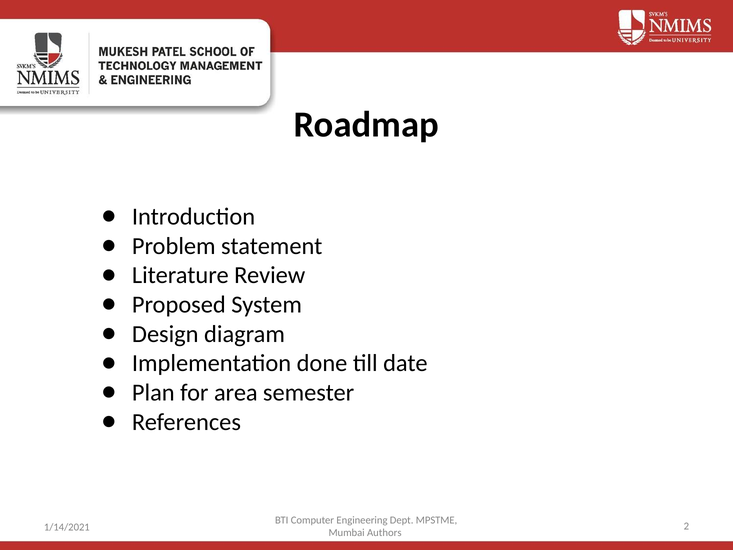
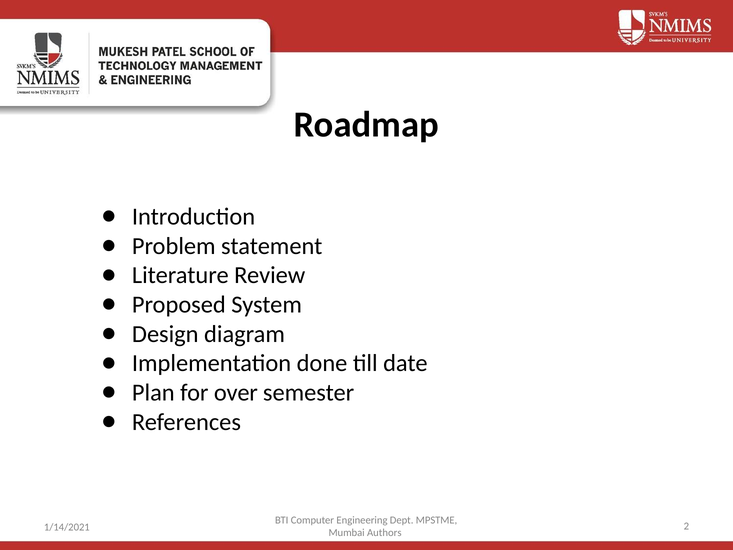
area: area -> over (236, 393)
